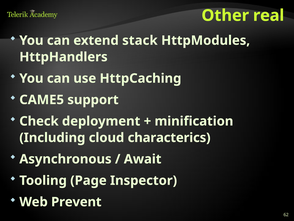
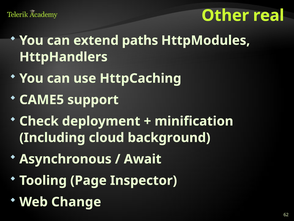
stack: stack -> paths (140, 40)
characterics: characterics -> background (169, 137)
Prevent: Prevent -> Change (76, 201)
